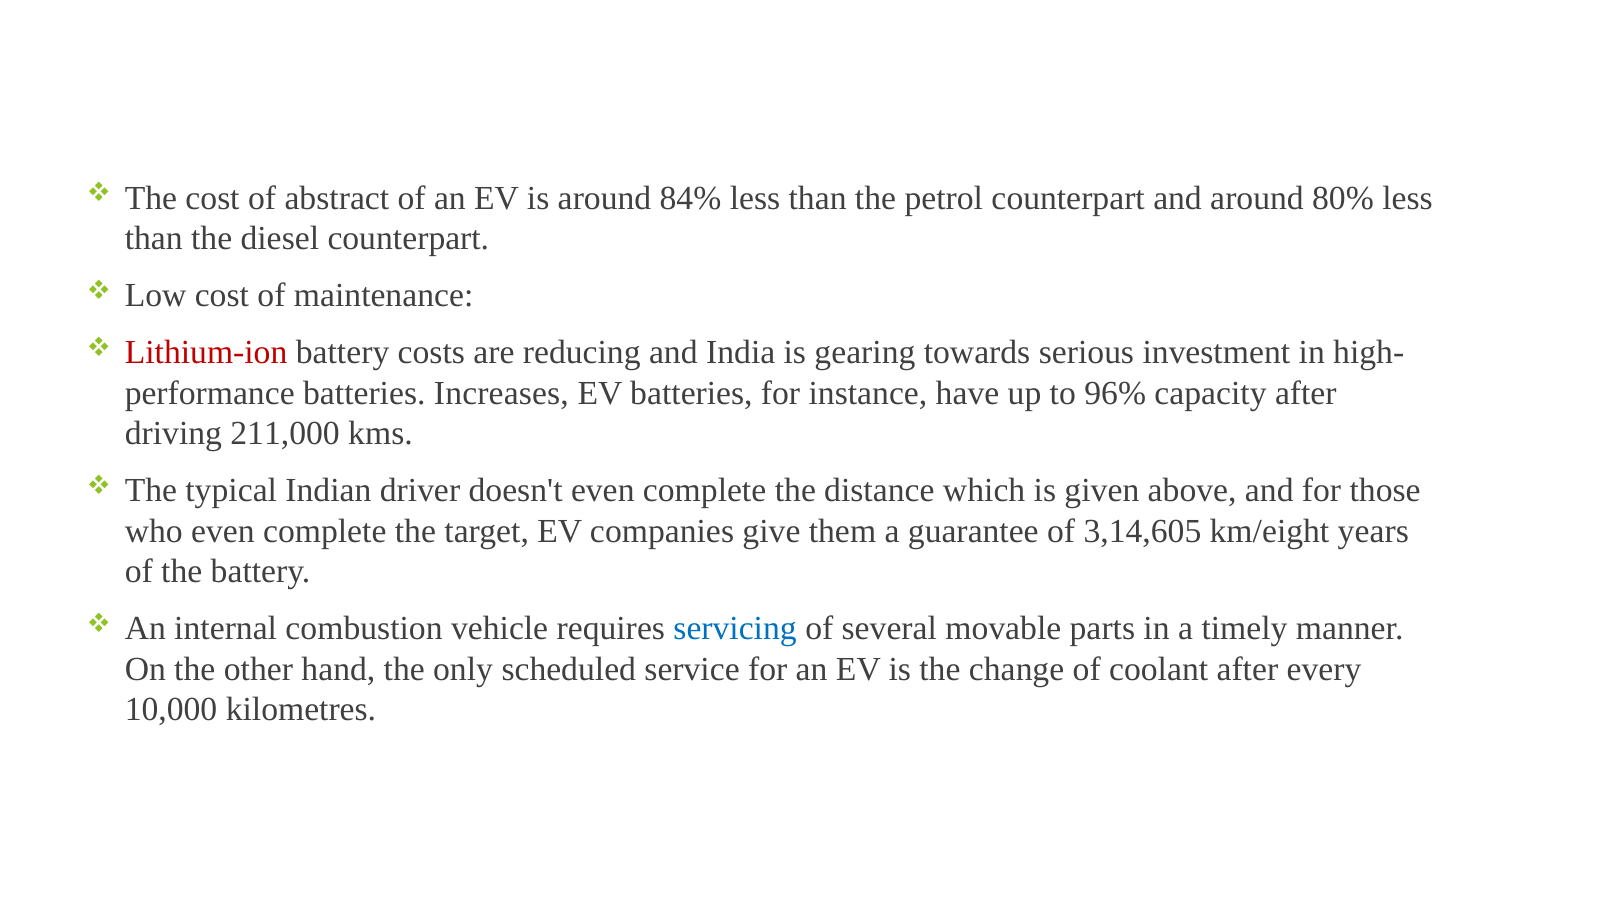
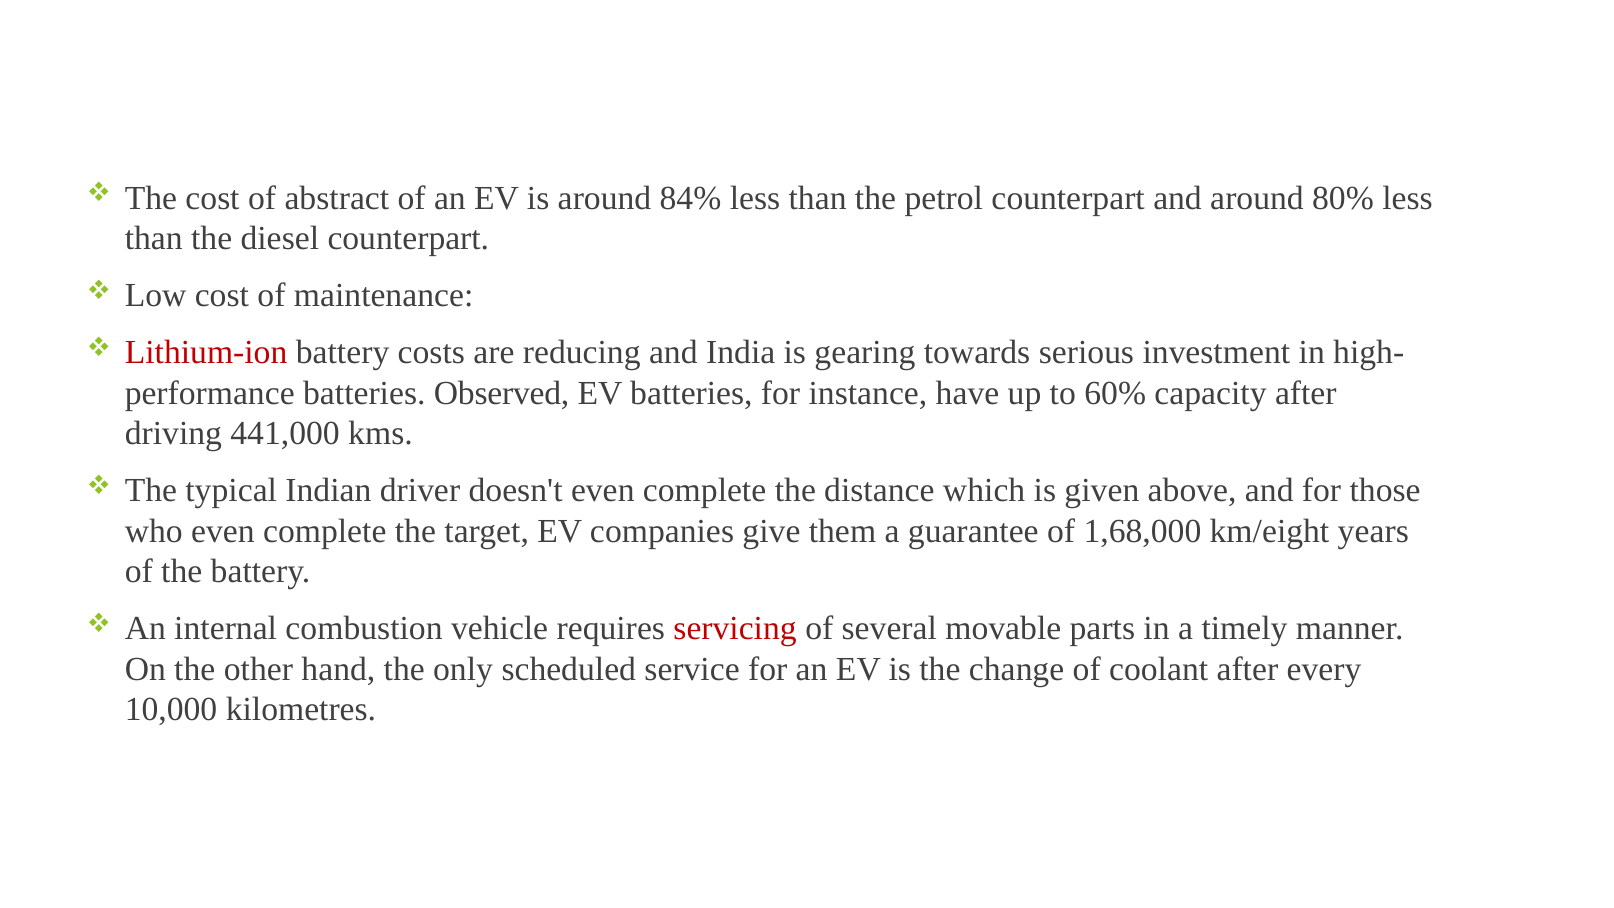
Increases: Increases -> Observed (502, 393)
96%: 96% -> 60% (1115, 393)
211,000: 211,000 -> 441,000 (285, 433)
3,14,605: 3,14,605 -> 1,68,000 (1142, 531)
servicing colour: blue -> red (735, 628)
